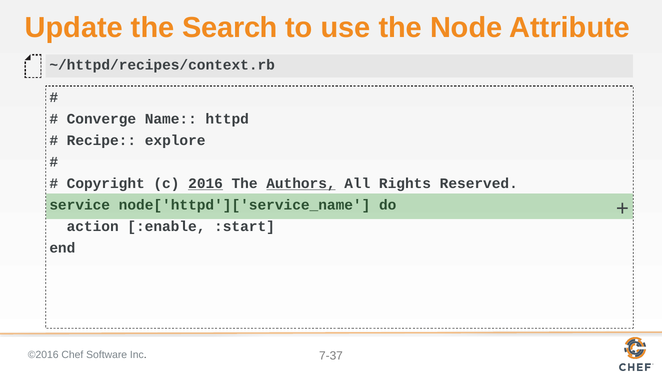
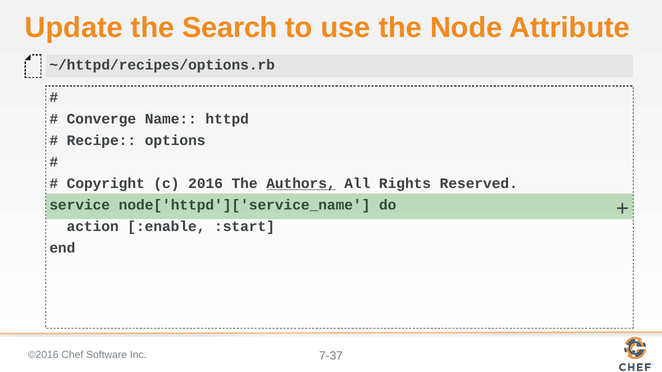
~/httpd/recipes/context.rb: ~/httpd/recipes/context.rb -> ~/httpd/recipes/options.rb (162, 65)
explore: explore -> options (175, 141)
2016 underline: present -> none (206, 184)
